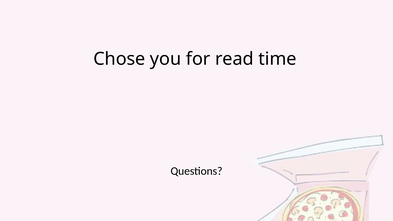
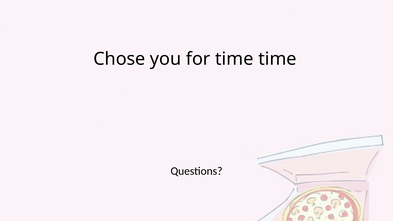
for read: read -> time (234, 59)
